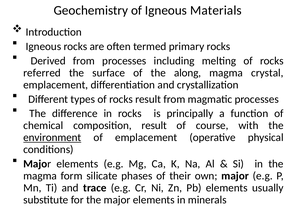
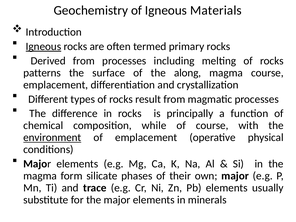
Igneous underline: none -> present (43, 46)
referred: referred -> patterns (42, 73)
magma crystal: crystal -> course (267, 73)
composition result: result -> while (154, 126)
